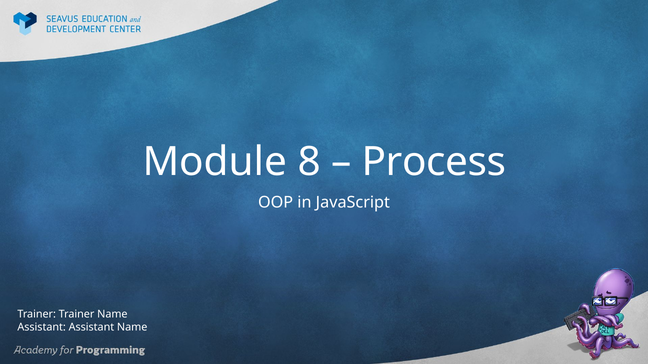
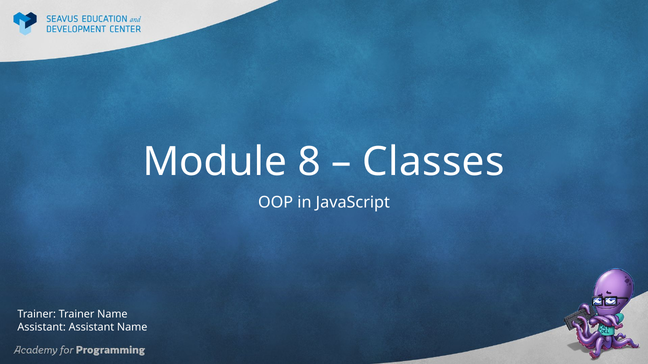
Process: Process -> Classes (433, 162)
